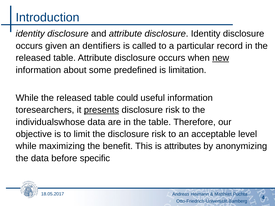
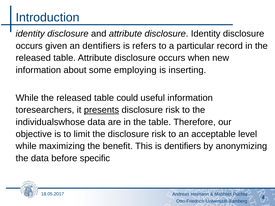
called: called -> refers (144, 46)
new underline: present -> none (221, 58)
predefined: predefined -> employing (135, 70)
limitation: limitation -> inserting (187, 70)
is attributes: attributes -> dentifiers (183, 146)
